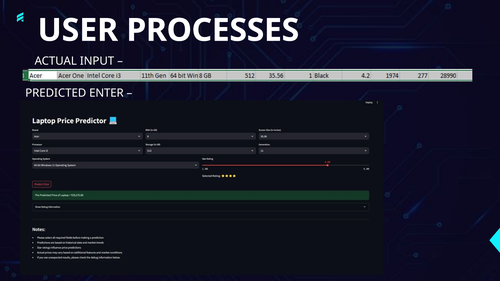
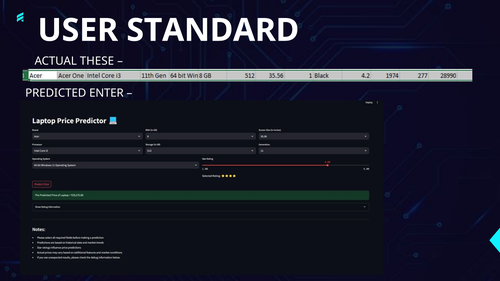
PROCESSES: PROCESSES -> STANDARD (213, 30)
INPUT: INPUT -> THESE (97, 61)
